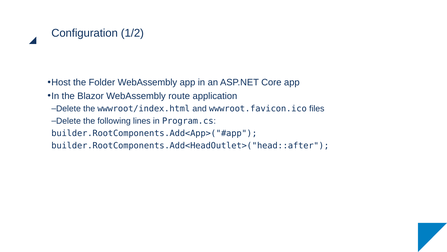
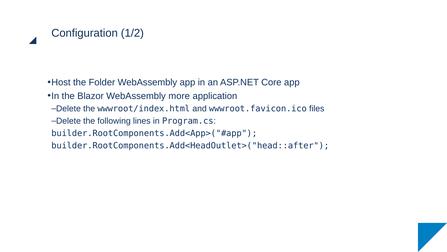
route: route -> more (179, 96)
